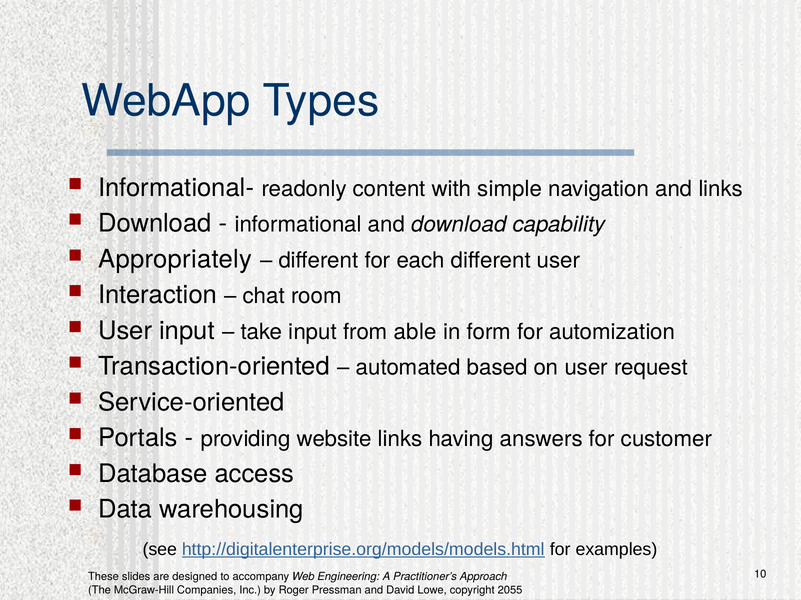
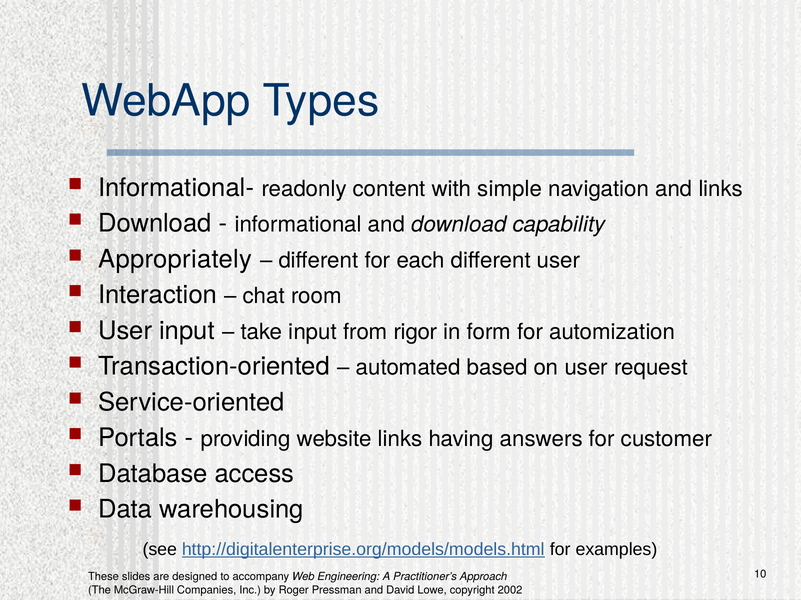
able: able -> rigor (415, 332)
2055: 2055 -> 2002 (510, 591)
